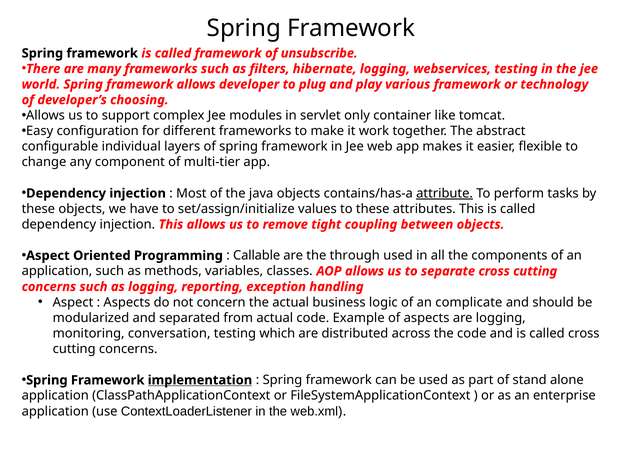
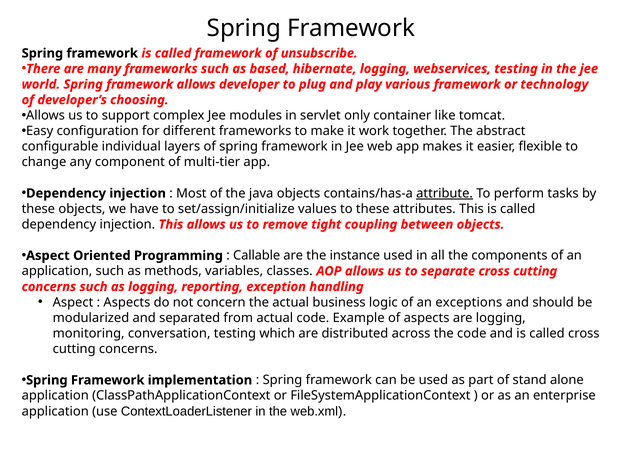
filters: filters -> based (269, 69)
through: through -> instance (355, 255)
complicate: complicate -> exceptions (469, 302)
implementation underline: present -> none (200, 380)
